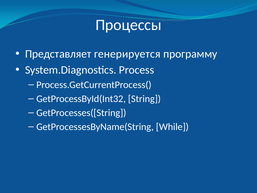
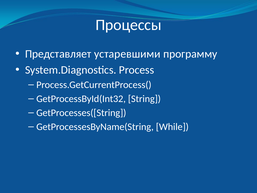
генерируется: генерируется -> устаревшими (127, 54)
